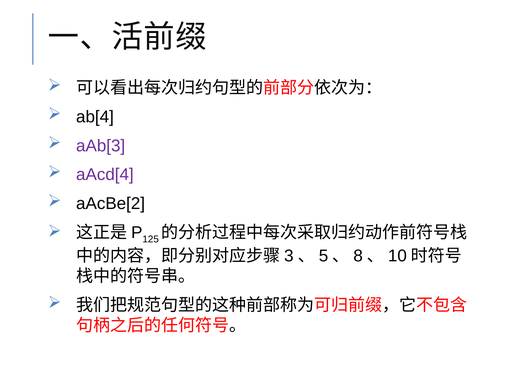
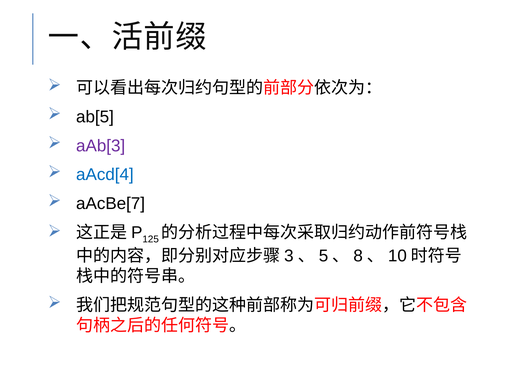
ab[4: ab[4 -> ab[5 (95, 117)
aAcd[4 colour: purple -> blue (105, 174)
aAcBe[2: aAcBe[2 -> aAcBe[7 (111, 203)
